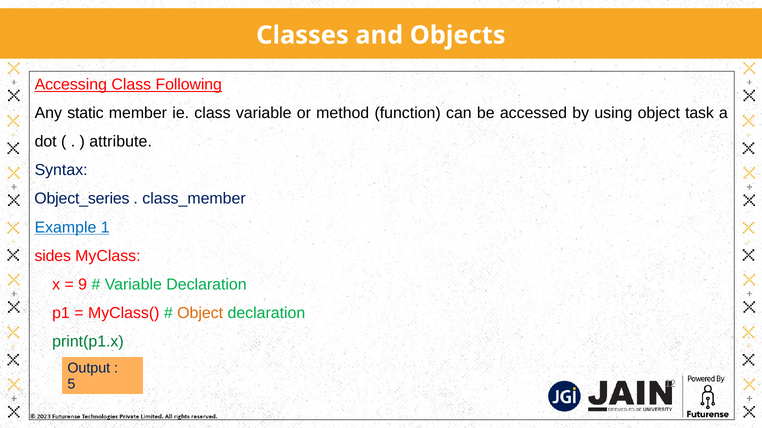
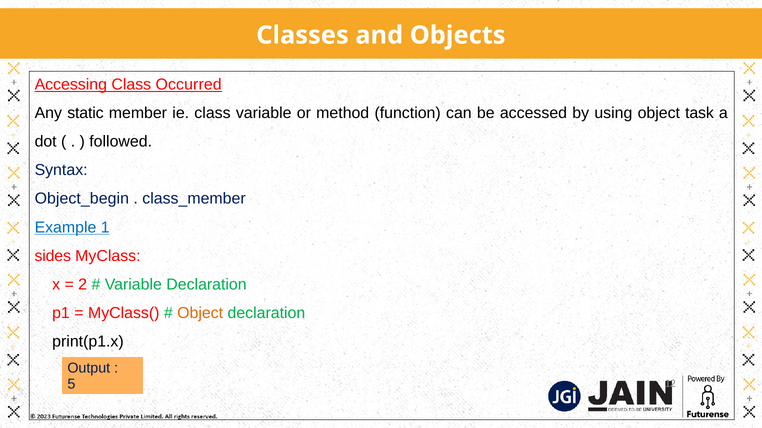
Following: Following -> Occurred (189, 85)
attribute: attribute -> followed (121, 142)
Object_series: Object_series -> Object_begin (82, 199)
9: 9 -> 2 (83, 285)
print(p1.x colour: green -> black (88, 342)
